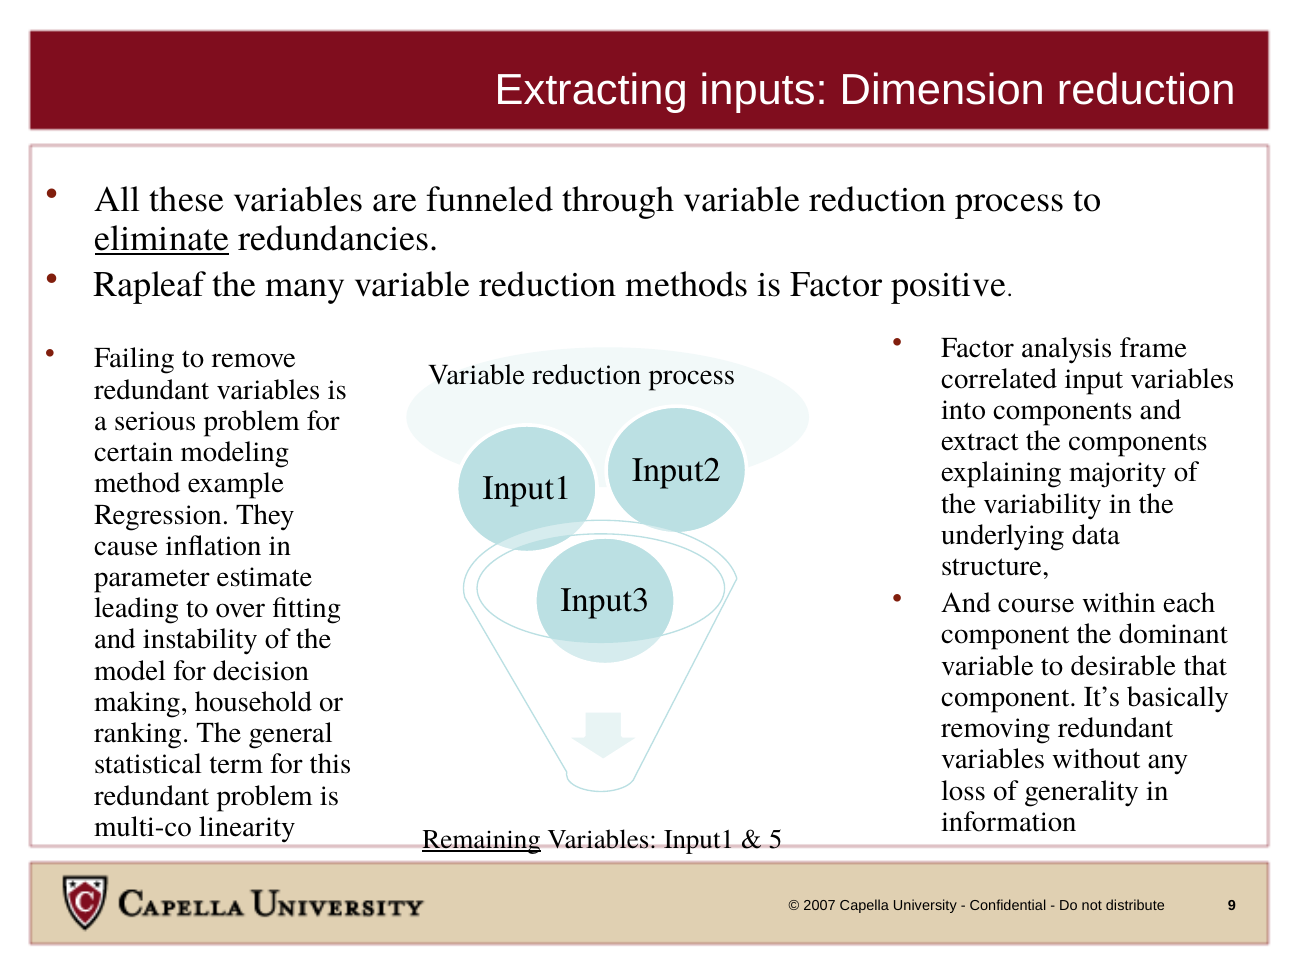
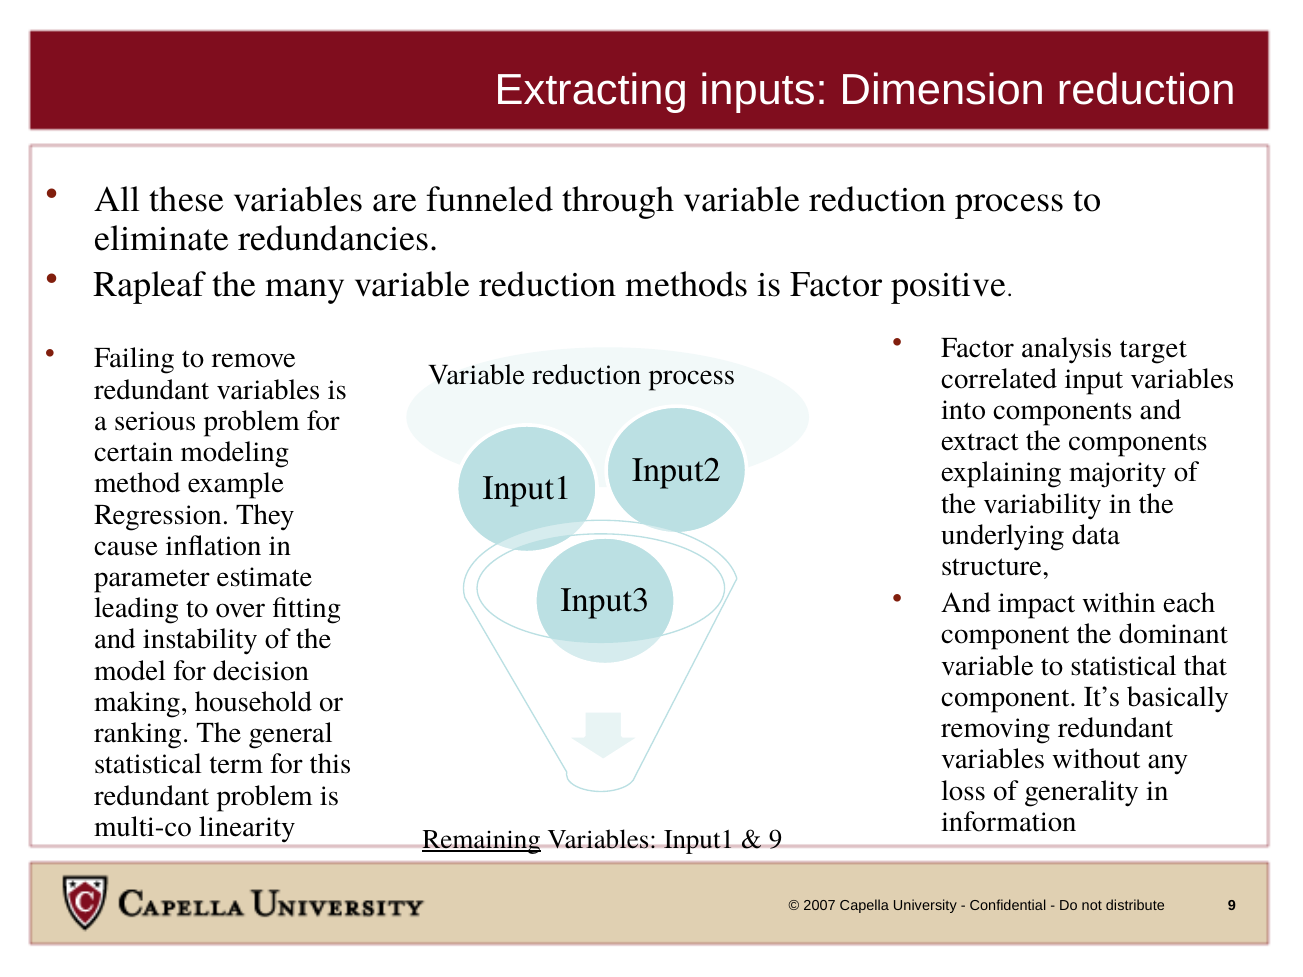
eliminate underline: present -> none (162, 239)
frame: frame -> target (1153, 348)
course: course -> impact (1037, 603)
to desirable: desirable -> statistical (1124, 666)
5: 5 -> 9 (776, 840)
